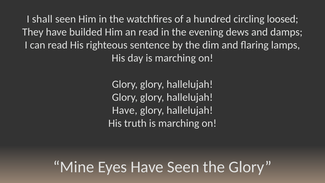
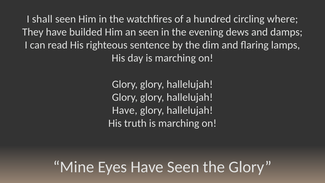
loosed: loosed -> where (283, 19)
an read: read -> seen (149, 32)
